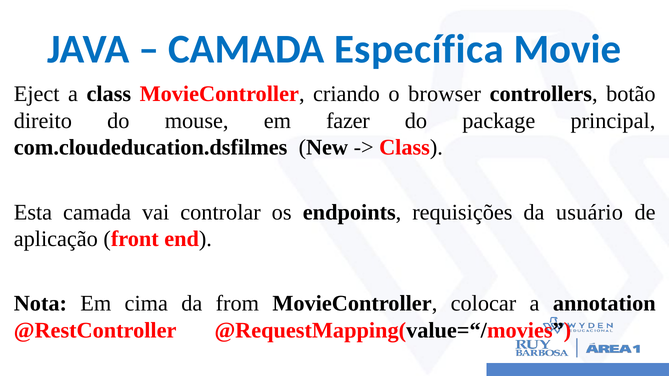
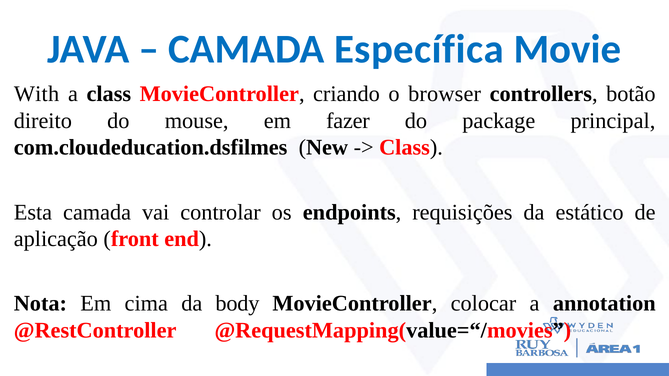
Eject: Eject -> With (37, 94)
usuário: usuário -> estático (590, 212)
from: from -> body (237, 304)
